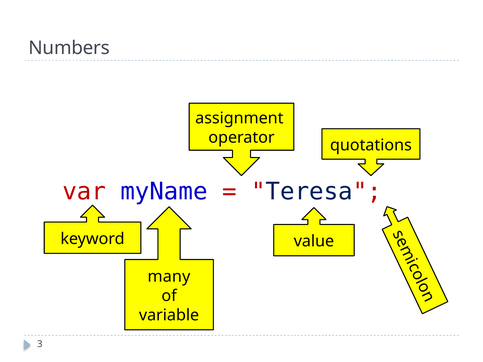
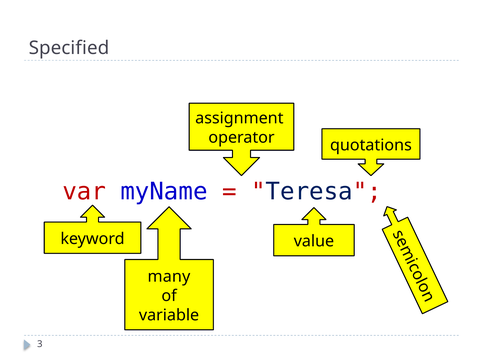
Numbers: Numbers -> Specified (69, 48)
